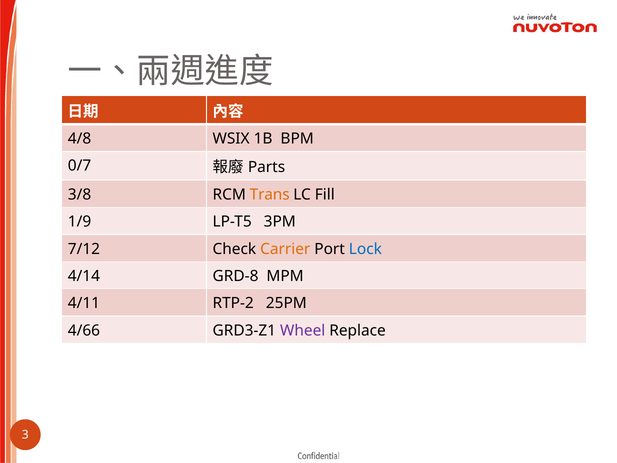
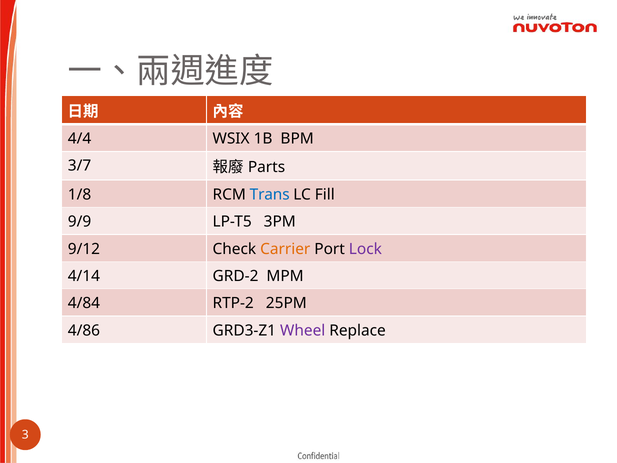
4/8: 4/8 -> 4/4 (80, 139)
0/7: 0/7 -> 3/7 (80, 166)
3/8: 3/8 -> 1/8 (80, 194)
Trans colour: orange -> blue (270, 194)
1/9: 1/9 -> 9/9 (80, 222)
7/12: 7/12 -> 9/12 (84, 249)
Lock colour: blue -> purple (365, 249)
GRD-8: GRD-8 -> GRD-2 (236, 276)
4/11: 4/11 -> 4/84 (84, 303)
4/66: 4/66 -> 4/86 (84, 330)
